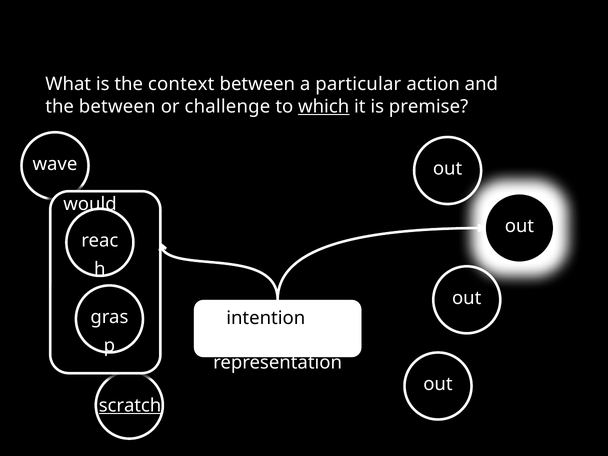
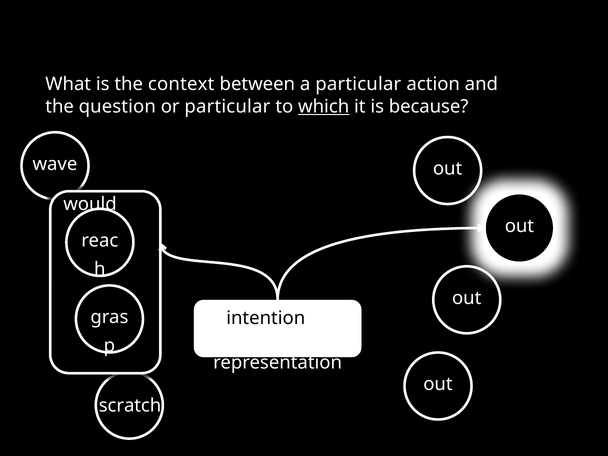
the between: between -> question (117, 107)
or challenge: challenge -> particular (227, 107)
premise: premise -> because (429, 107)
scratch underline: present -> none (130, 406)
